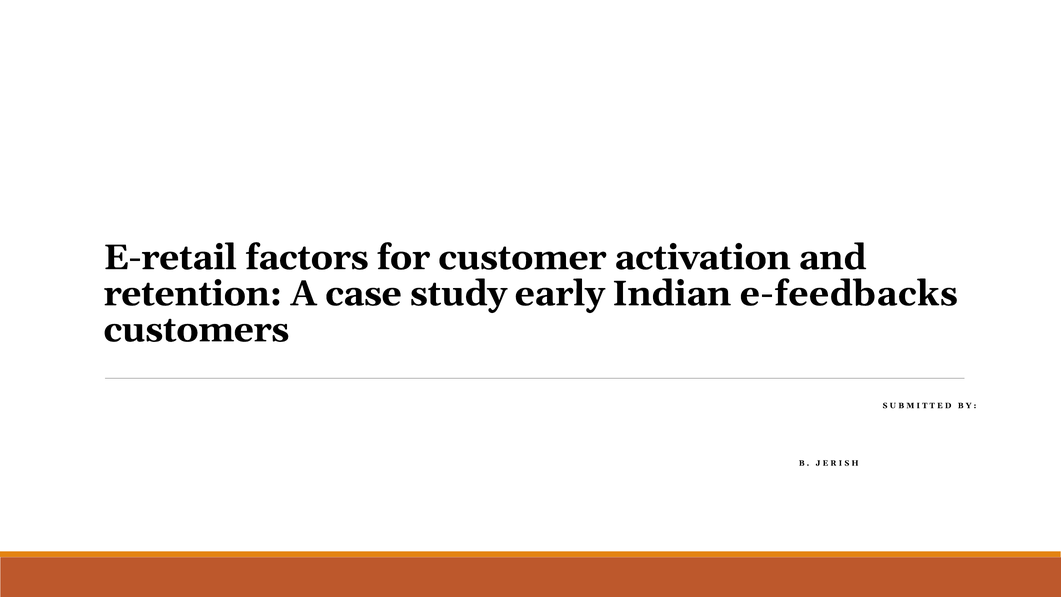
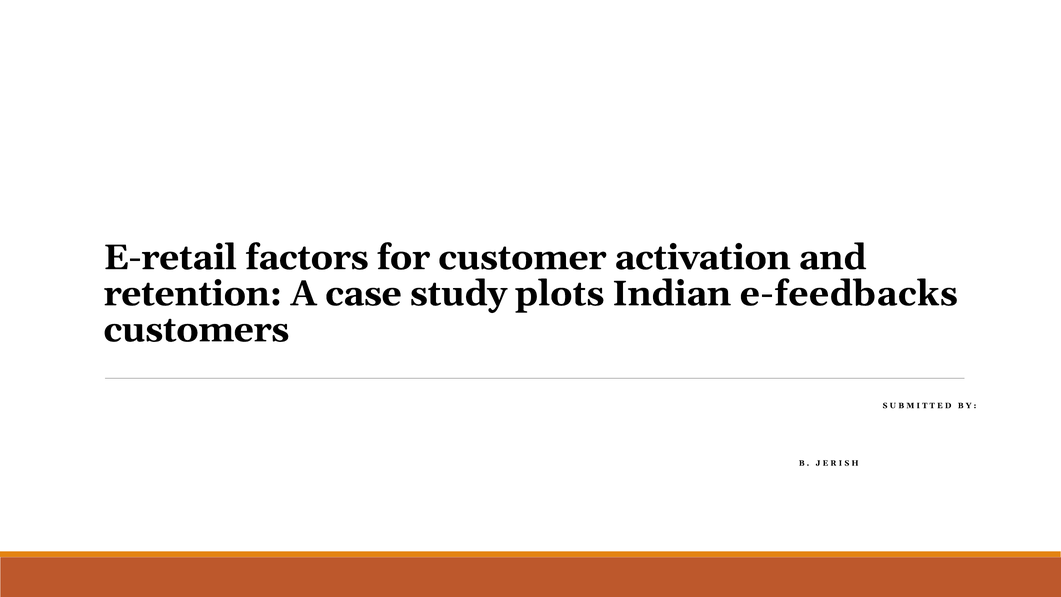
early: early -> plots (560, 293)
